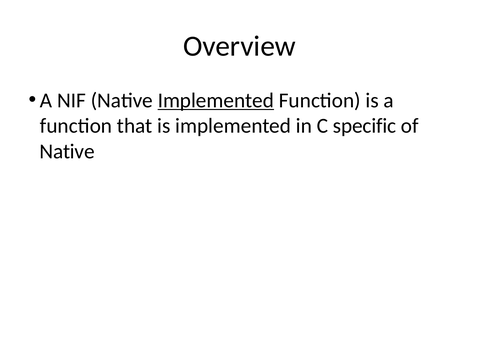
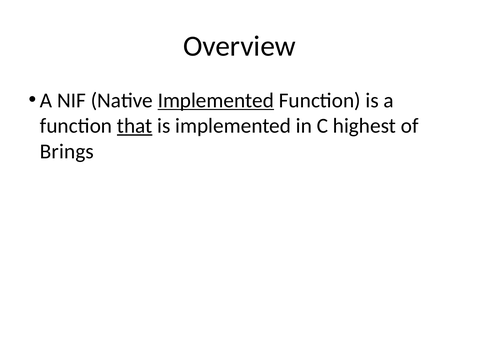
that underline: none -> present (135, 126)
specific: specific -> highest (365, 126)
Native: Native -> Brings (67, 152)
